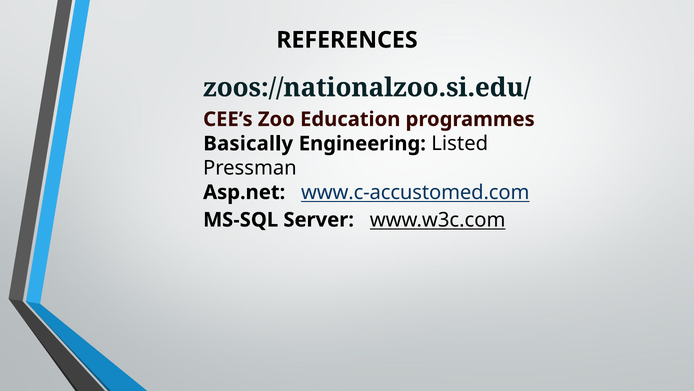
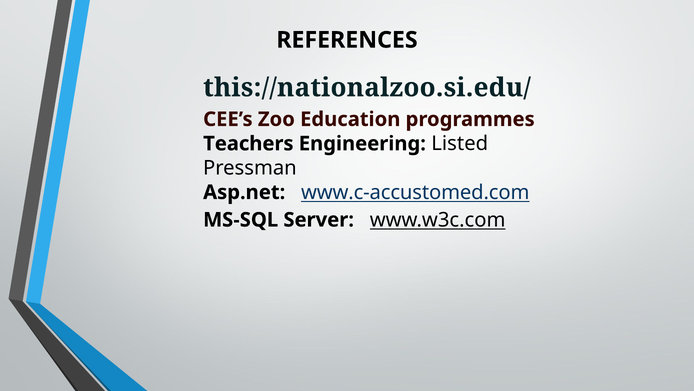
zoos://nationalzoo.si.edu/: zoos://nationalzoo.si.edu/ -> this://nationalzoo.si.edu/ (367, 88)
Basically: Basically -> Teachers (248, 143)
